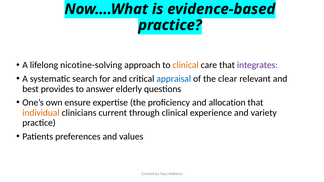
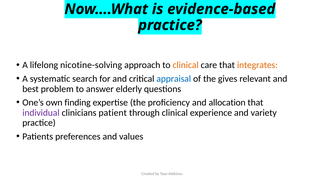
integrates colour: purple -> orange (257, 65)
clear: clear -> gives (228, 79)
provides: provides -> problem (57, 89)
ensure: ensure -> finding (78, 103)
individual colour: orange -> purple (41, 113)
current: current -> patient (113, 113)
